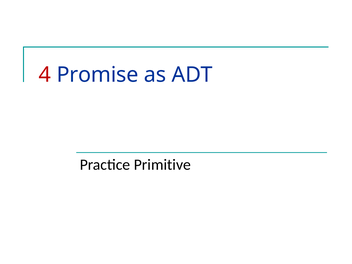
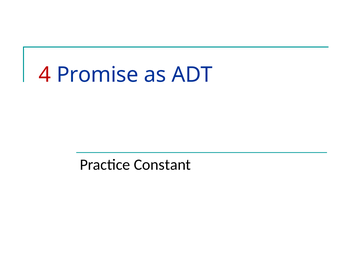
Primitive: Primitive -> Constant (162, 165)
